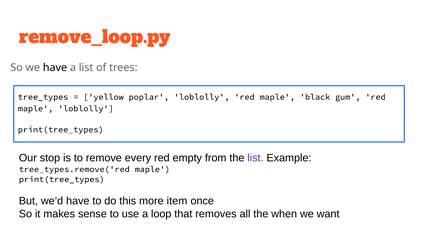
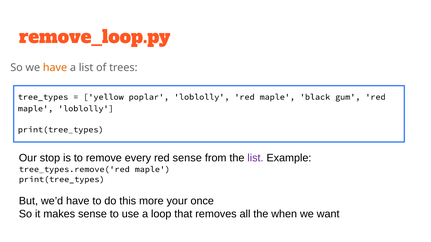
have colour: black -> orange (55, 68)
red empty: empty -> sense (187, 158)
item: item -> your (177, 201)
